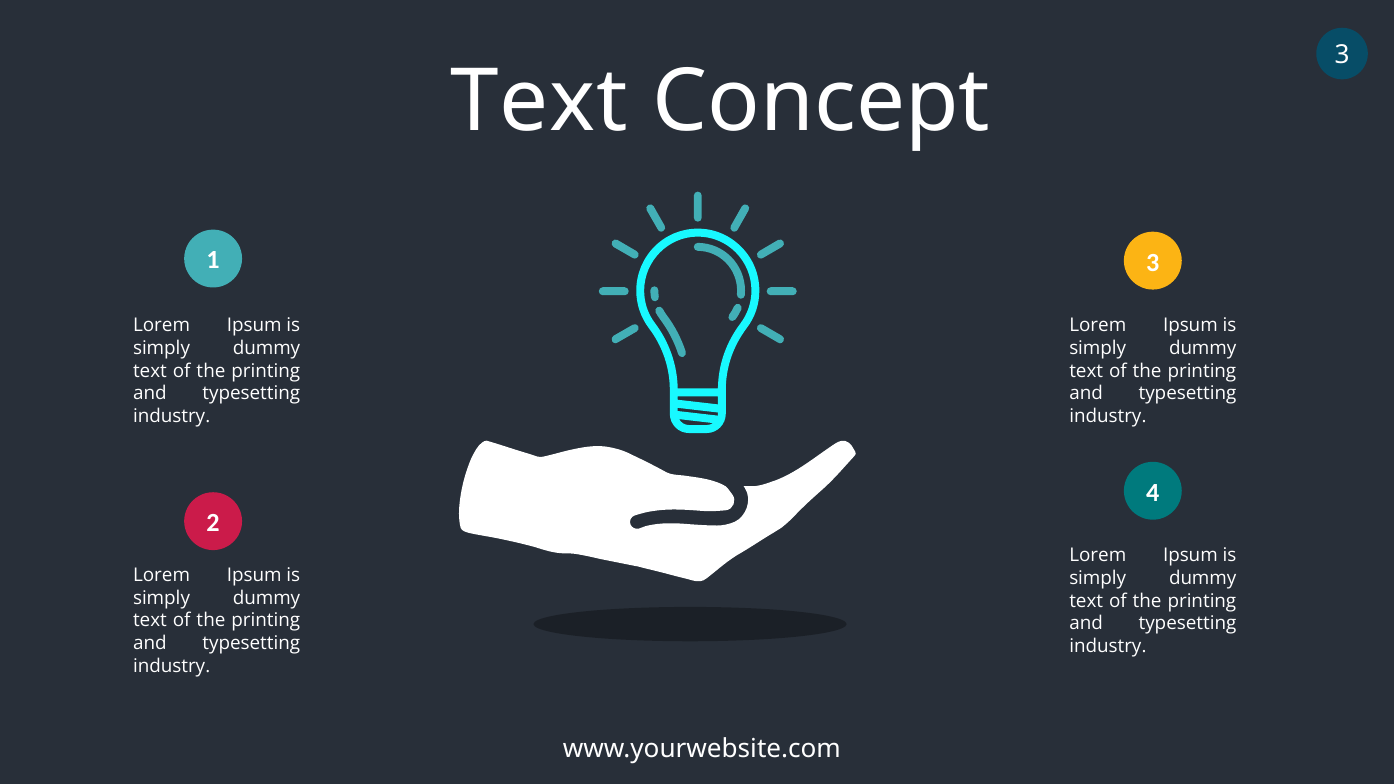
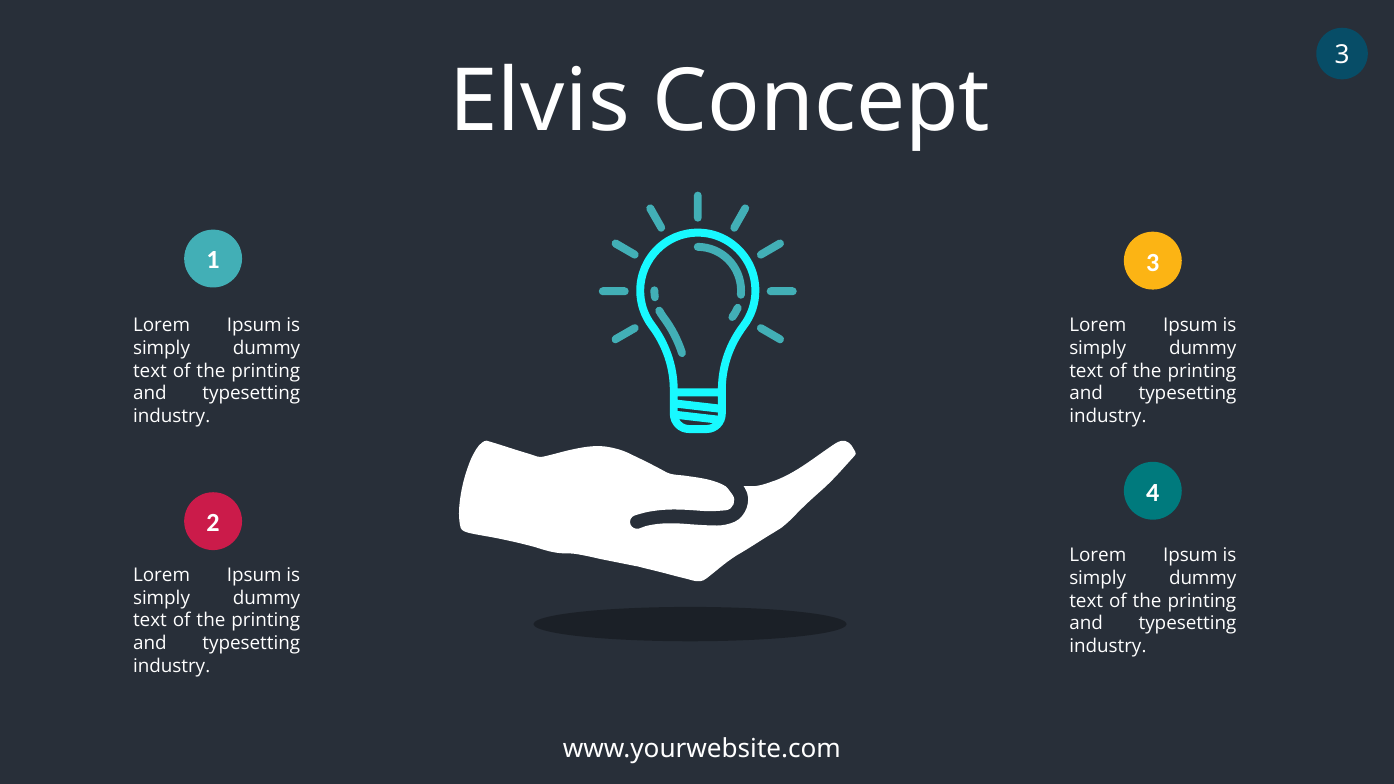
Text: Text -> Elvis (539, 101)
